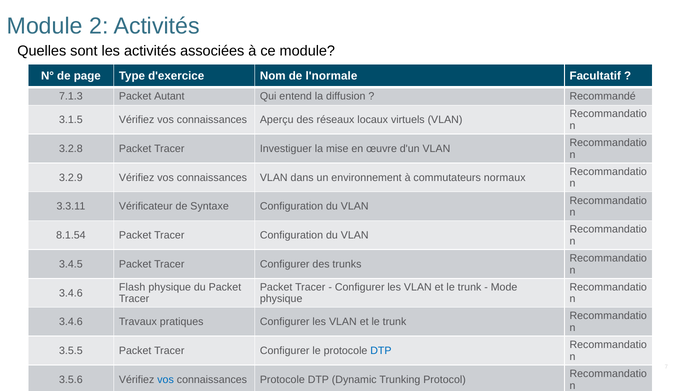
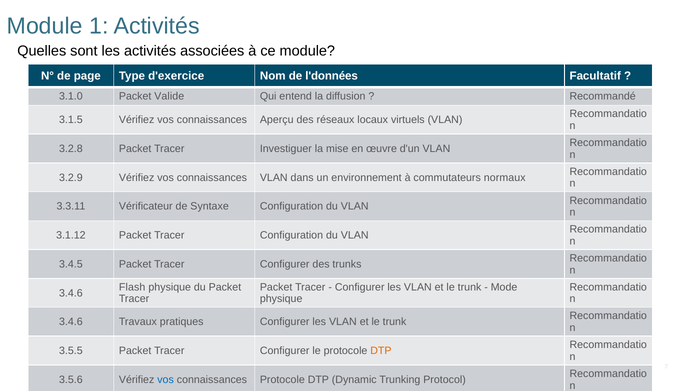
2: 2 -> 1 (99, 26)
l'normale: l'normale -> l'données (332, 76)
7.1.3: 7.1.3 -> 3.1.0 (71, 96)
Autant: Autant -> Valide (169, 96)
8.1.54: 8.1.54 -> 3.1.12 (71, 235)
DTP colour: blue -> orange (381, 350)
